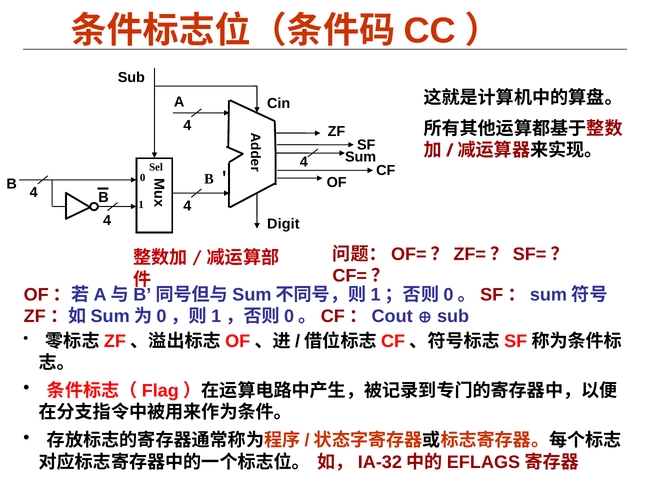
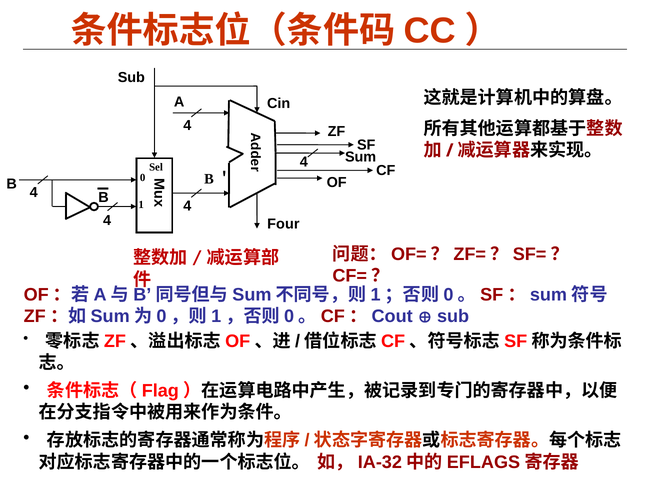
Digit: Digit -> Four (283, 224)
